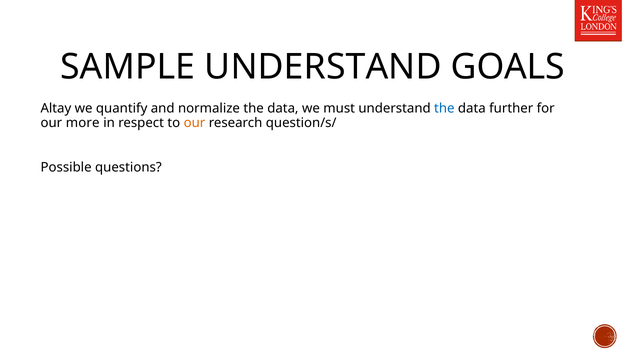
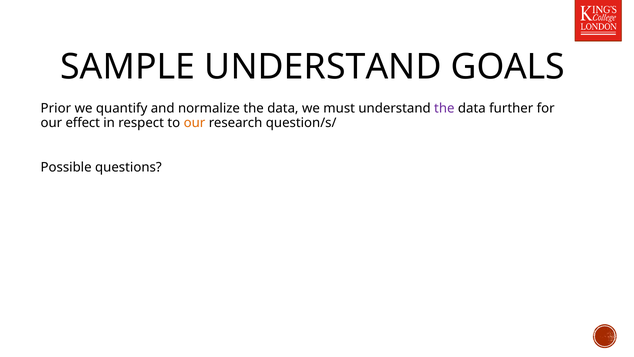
Altay: Altay -> Prior (56, 109)
the colour: blue -> purple (444, 109)
more: more -> effect (83, 123)
